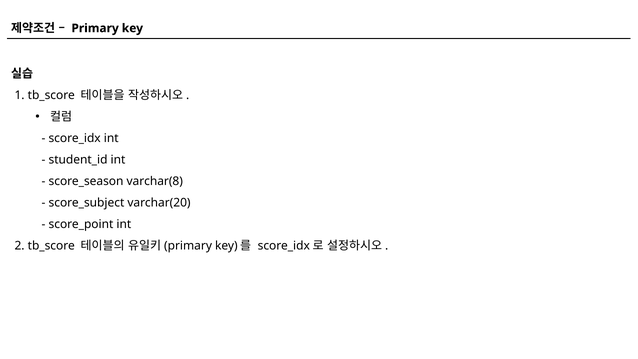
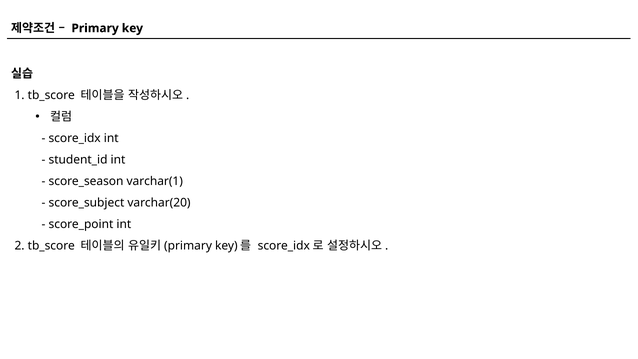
varchar(8: varchar(8 -> varchar(1 (155, 181)
